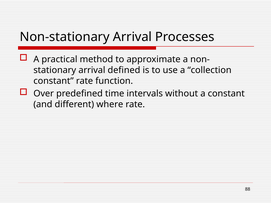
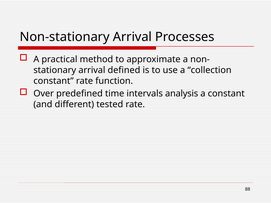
without: without -> analysis (182, 94)
where: where -> tested (110, 105)
